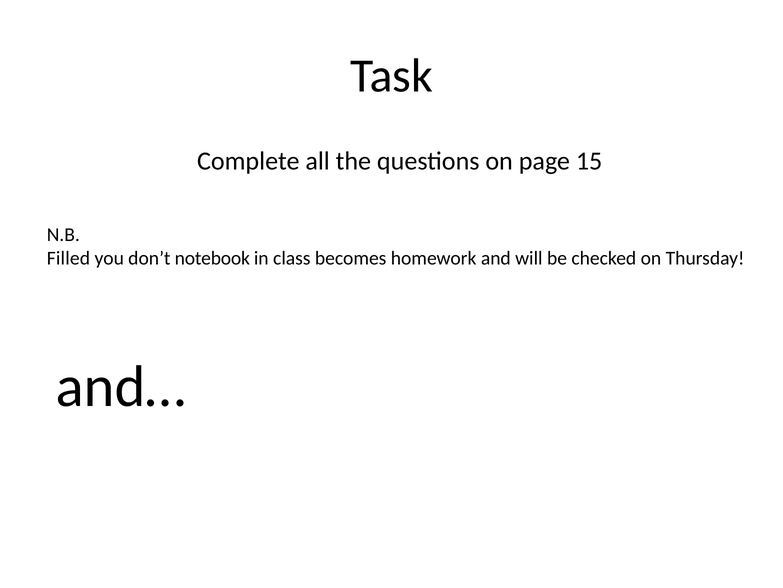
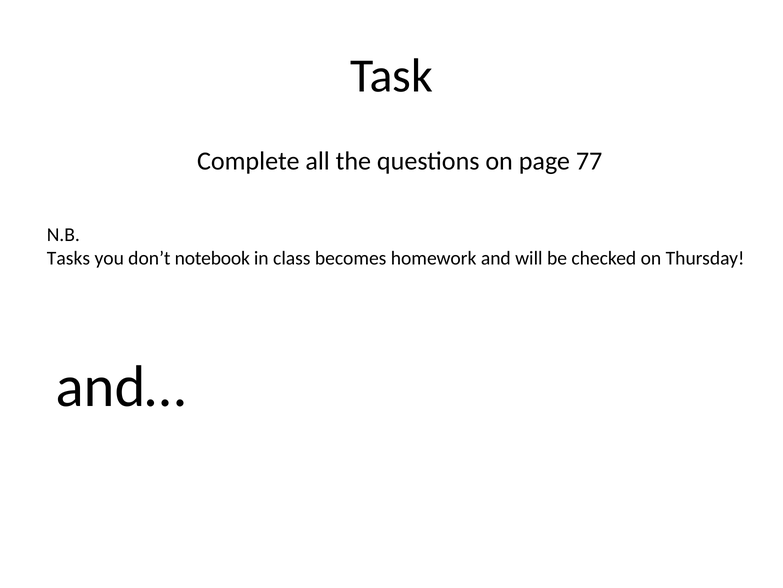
15: 15 -> 77 (589, 161)
Filled: Filled -> Tasks (69, 258)
